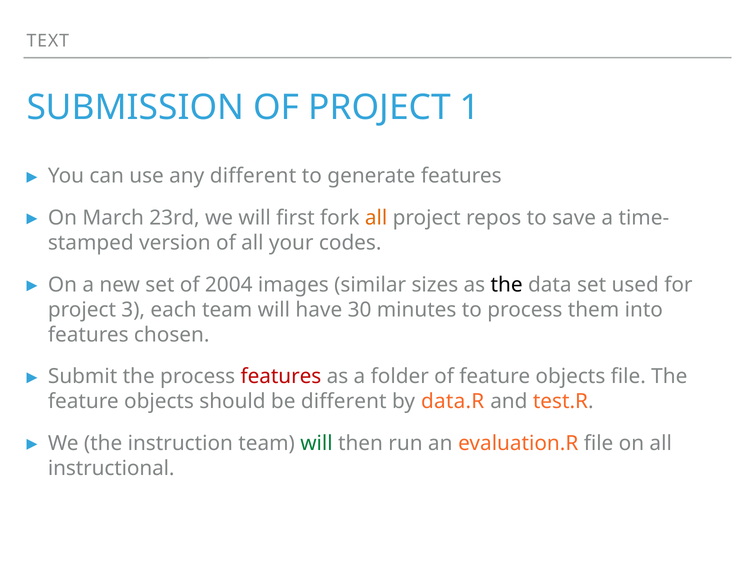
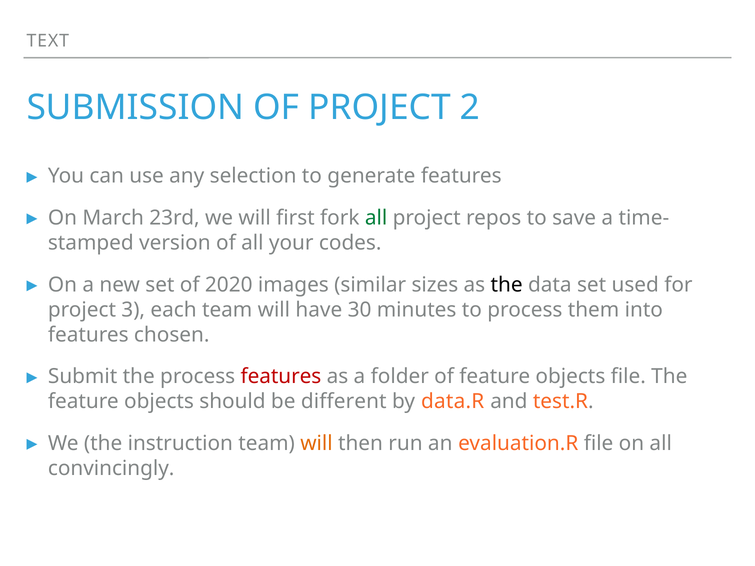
1: 1 -> 2 (470, 108)
any different: different -> selection (253, 176)
all colour: orange -> green (376, 218)
2004: 2004 -> 2020 (229, 285)
will colour: green -> orange (316, 444)
instructional: instructional -> convincingly (111, 469)
